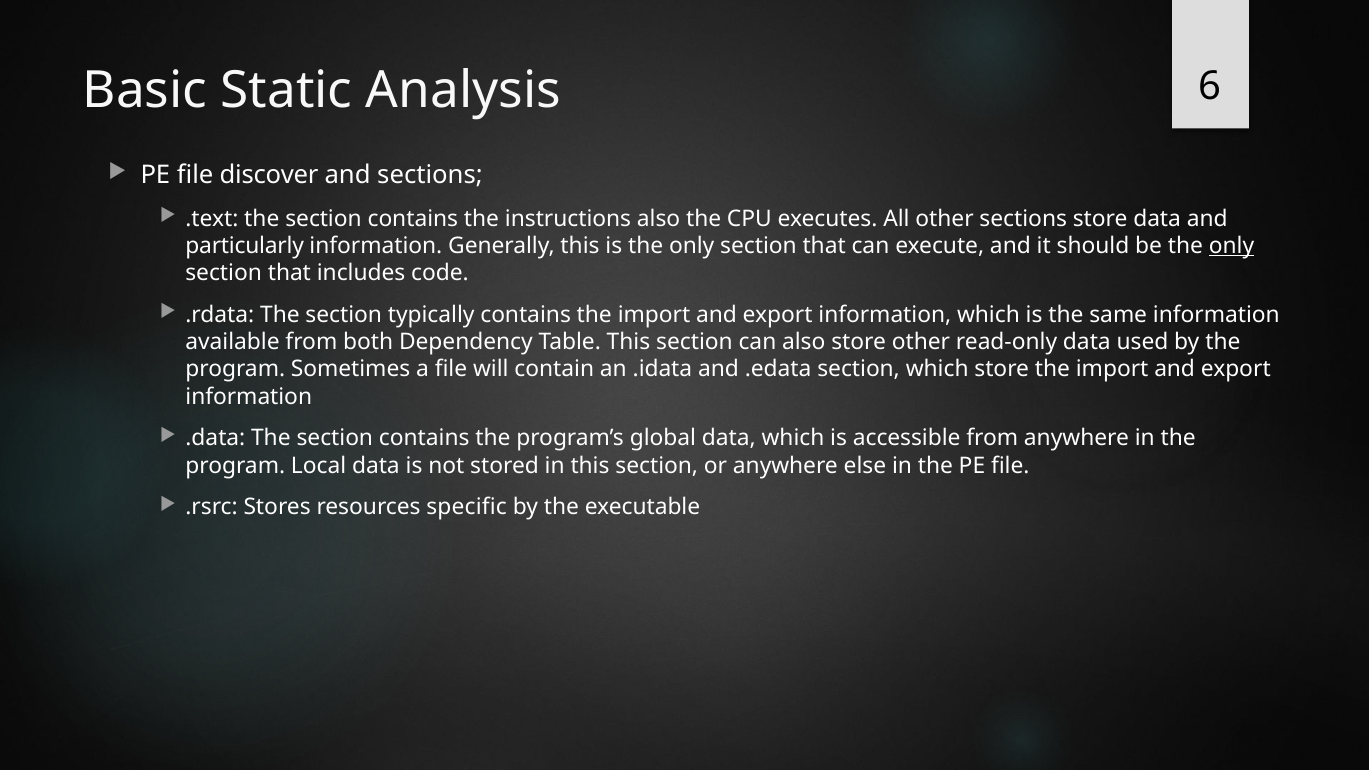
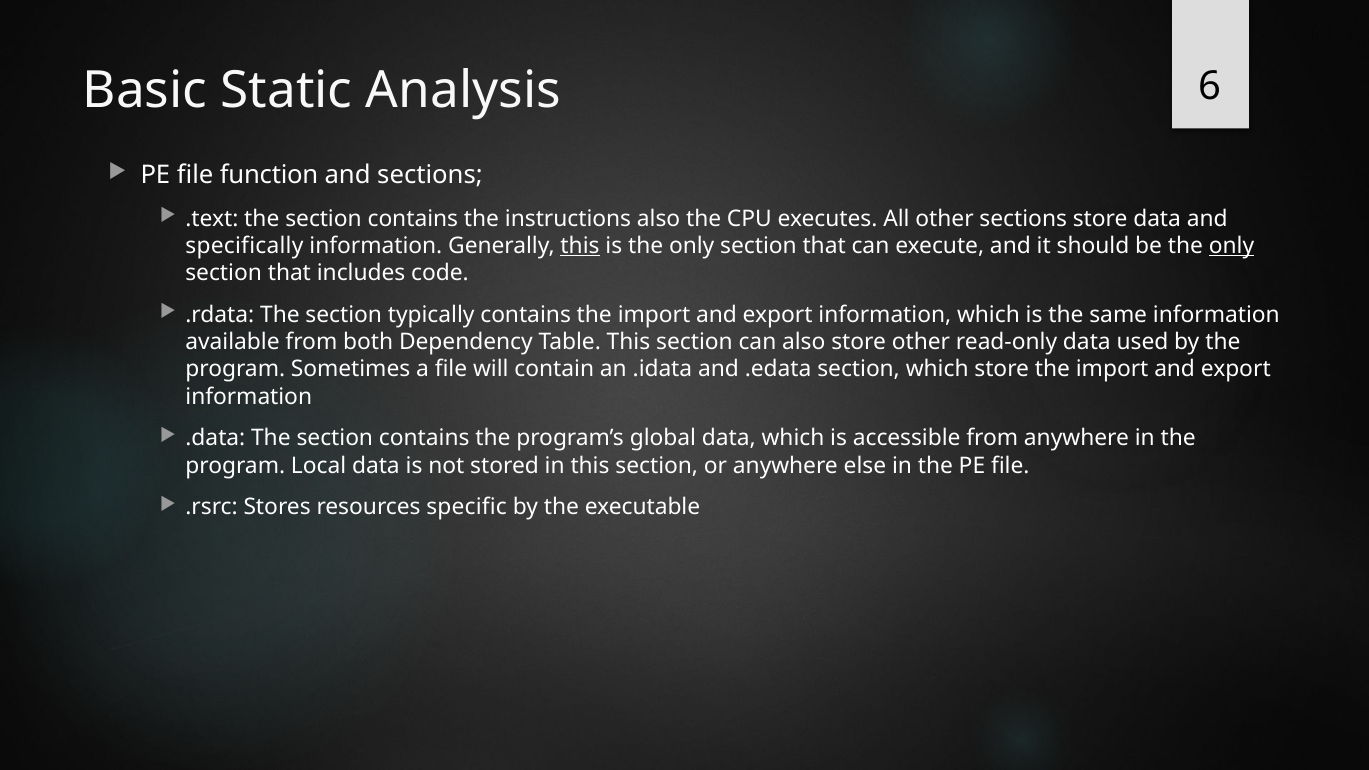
discover: discover -> function (269, 175)
particularly: particularly -> specifically (244, 246)
this underline: none -> present (580, 246)
